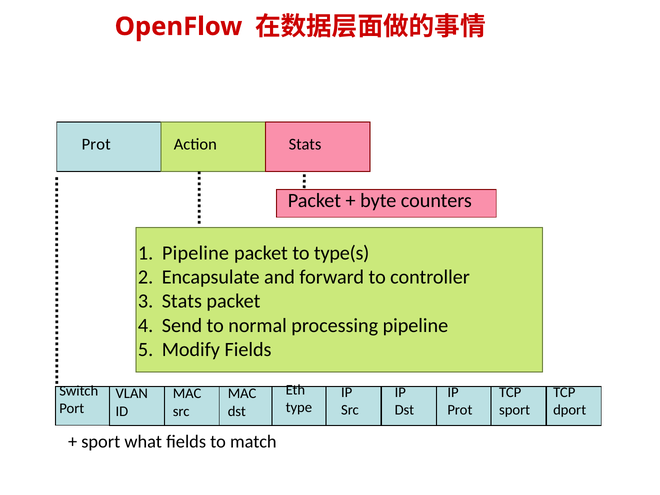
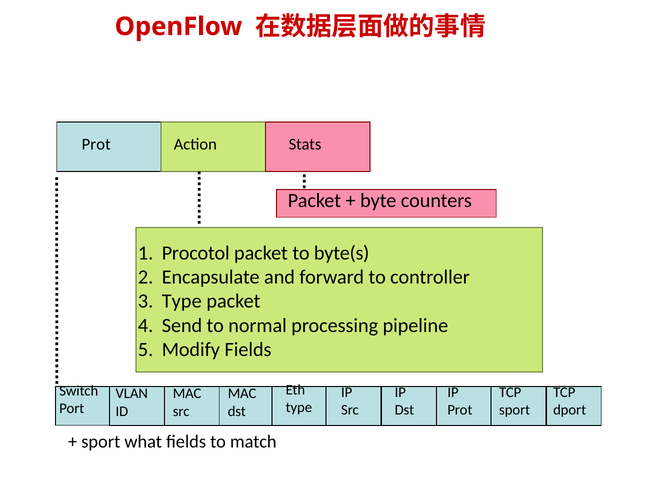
Pipeline: Pipeline -> Procotol (196, 253)
type(s: type(s -> byte(s (342, 253)
Stats: Stats -> Type (182, 301)
